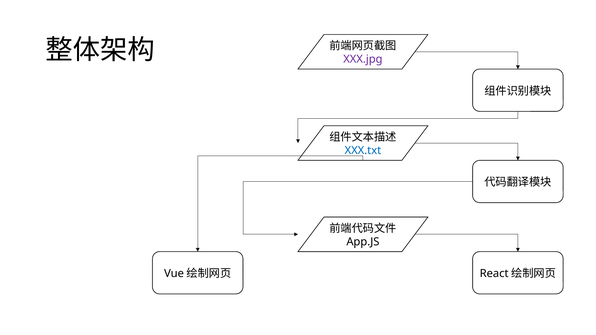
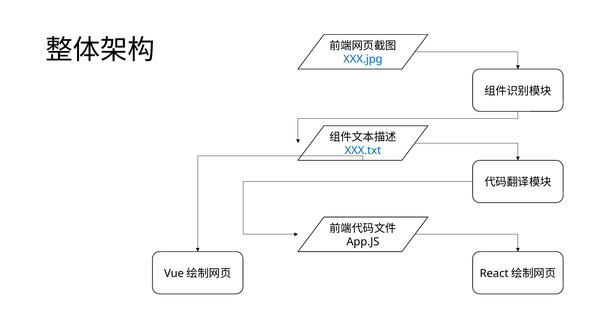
XXX.jpg colour: purple -> blue (363, 59)
